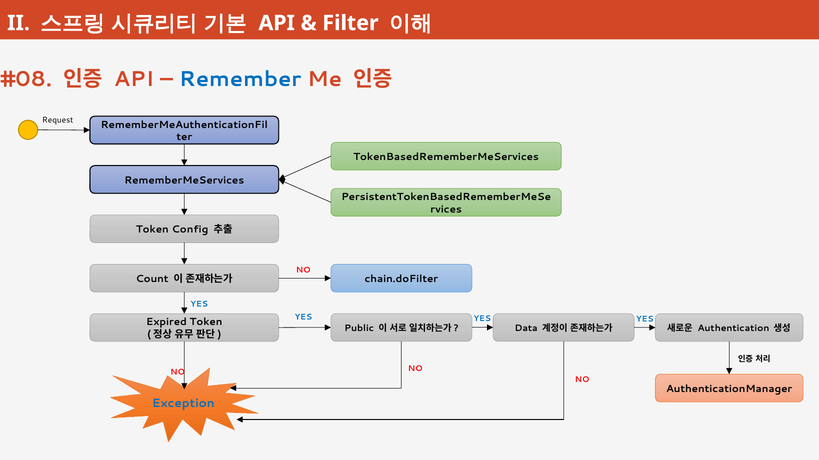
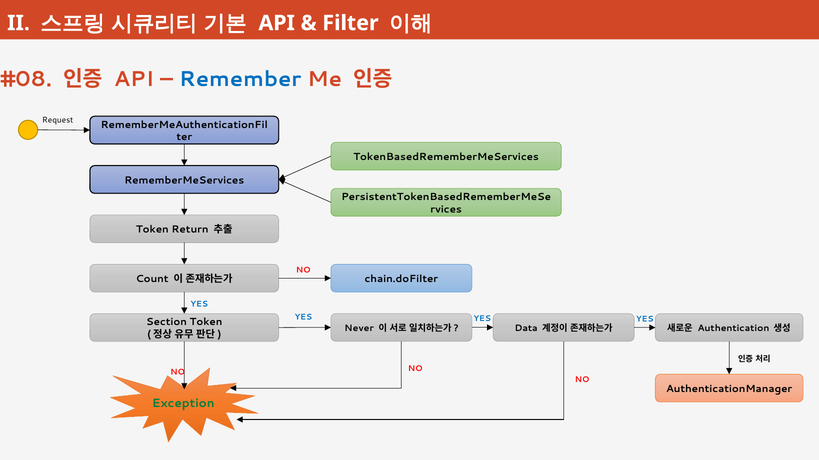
Config: Config -> Return (190, 230)
Expired: Expired -> Section (166, 323)
Public: Public -> Never (359, 329)
Exception colour: blue -> green (183, 404)
